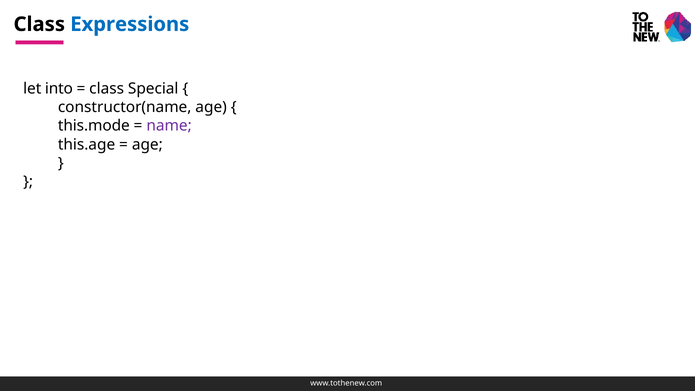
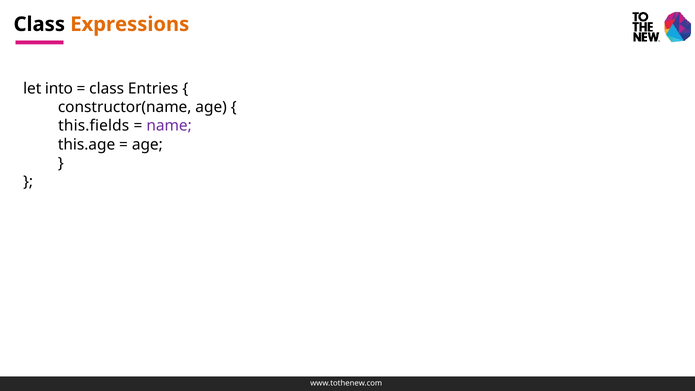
Expressions colour: blue -> orange (130, 24)
Special: Special -> Entries (153, 89)
this.mode: this.mode -> this.fields (94, 126)
